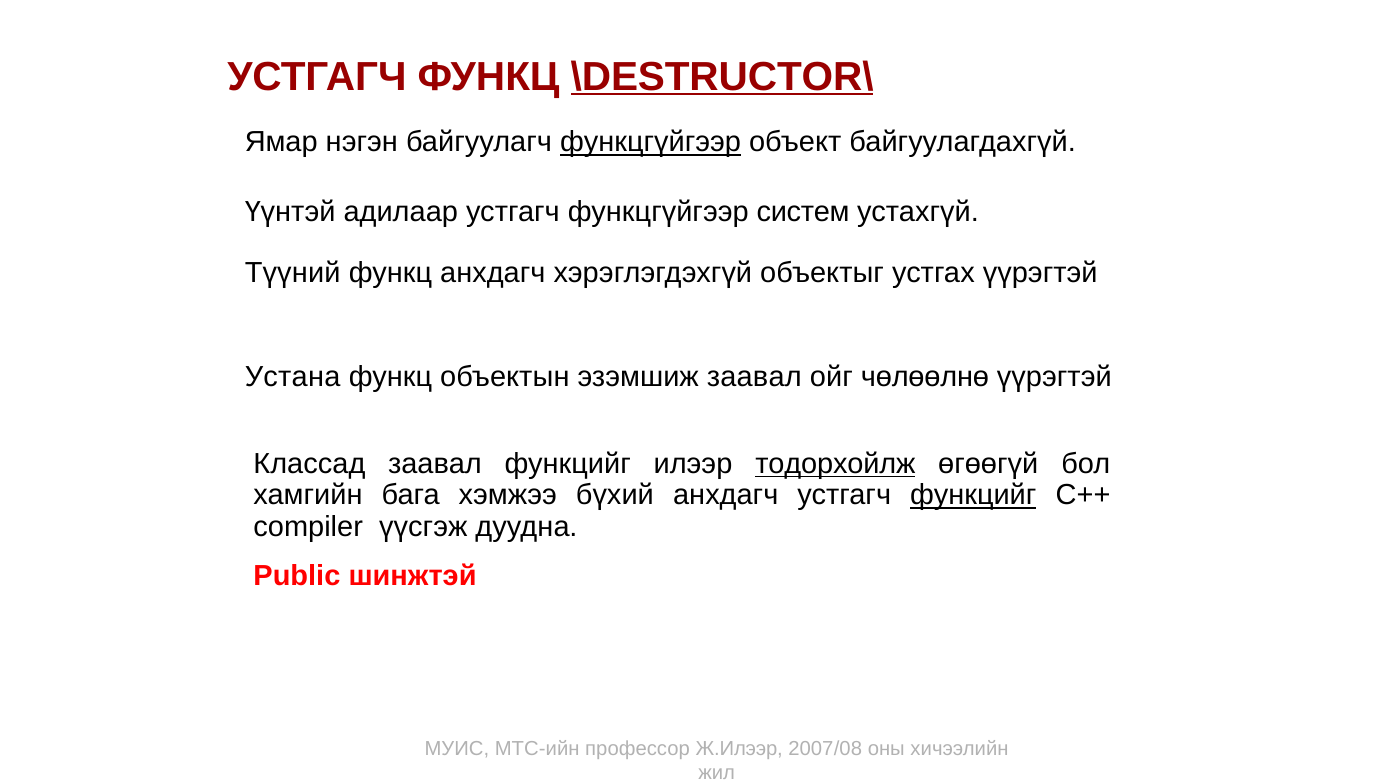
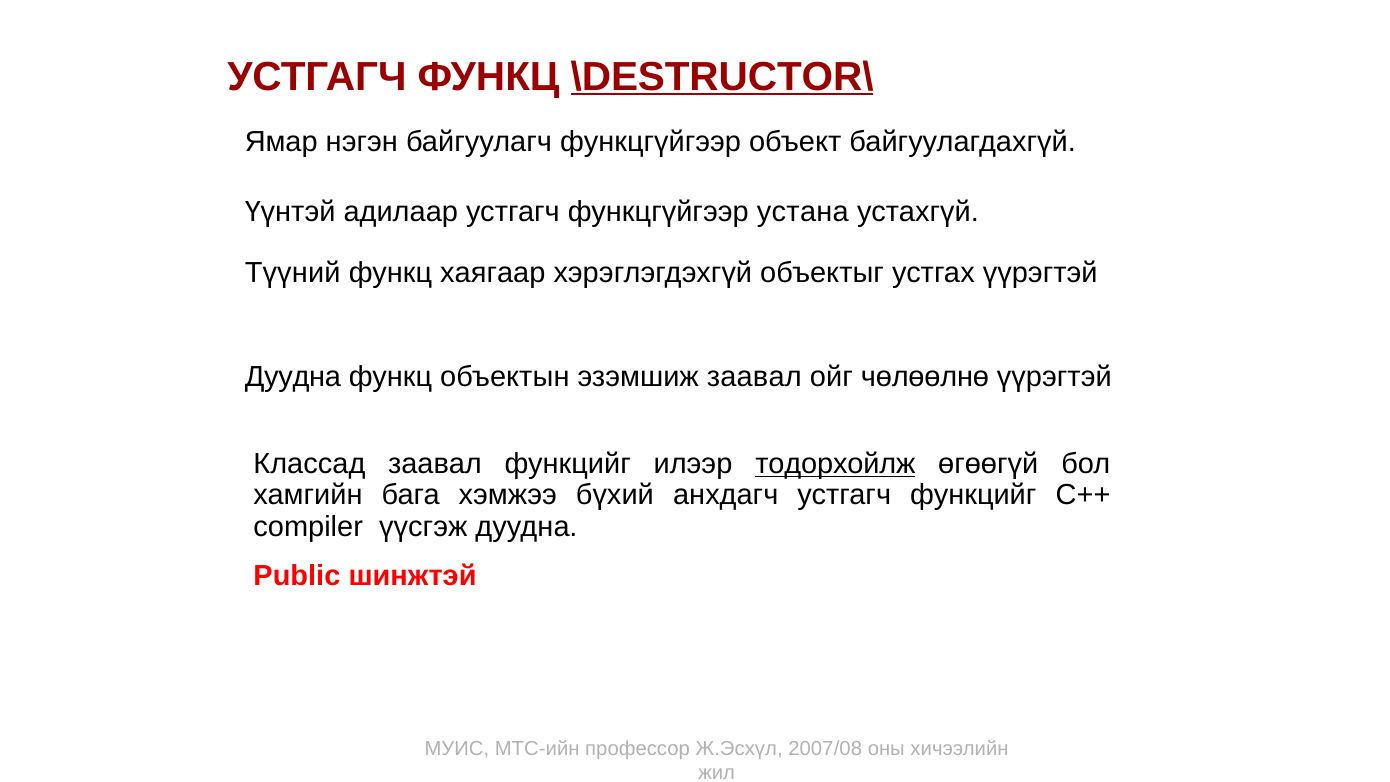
функцгүйгээр underline: present -> none (651, 142)
систем: систем -> устана (803, 212)
функц анхдагч: анхдагч -> хаягаар (493, 273)
Устана: Устана -> Дуудна (293, 377)
функцийг underline: present -> none (973, 495)
Ж.Илээр: Ж.Илээр -> Ж.Эсхүл (739, 749)
